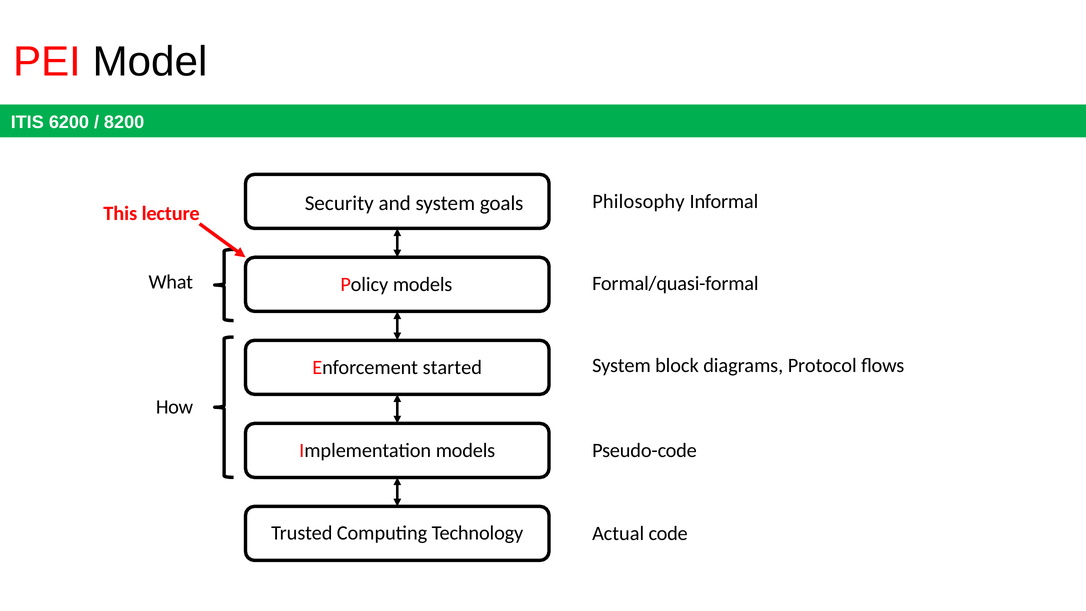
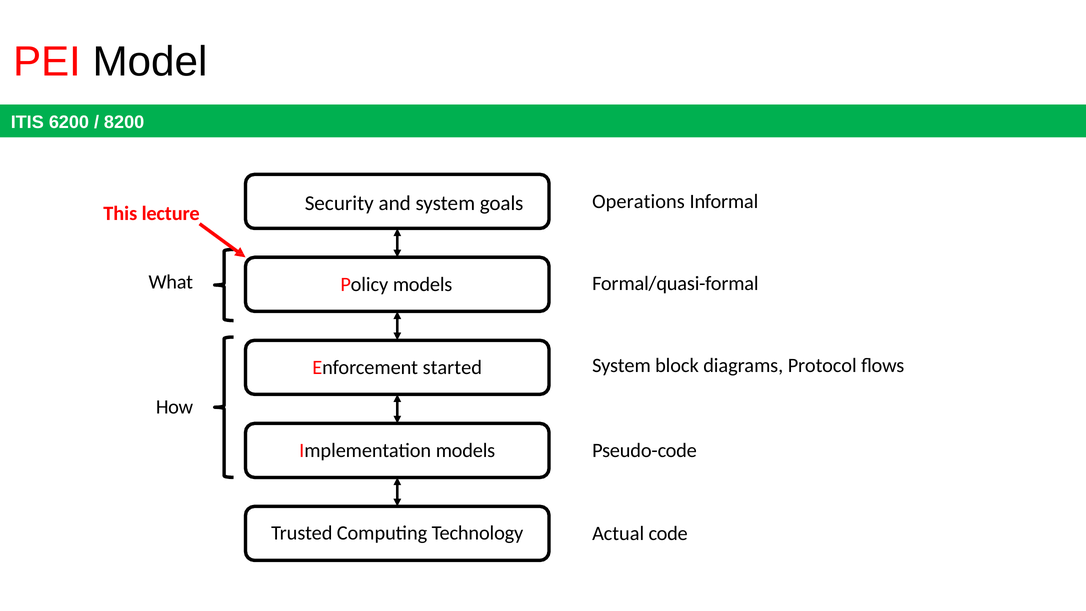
Philosophy: Philosophy -> Operations (638, 201)
